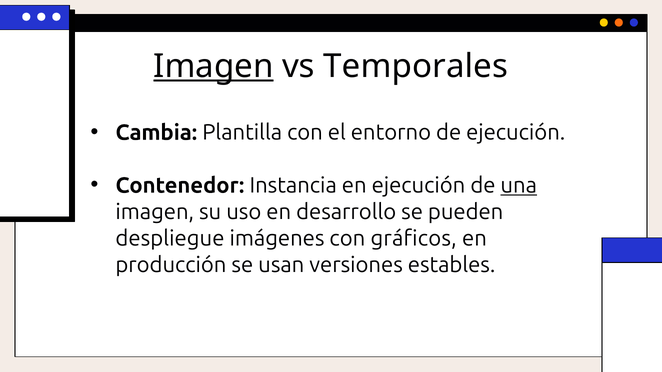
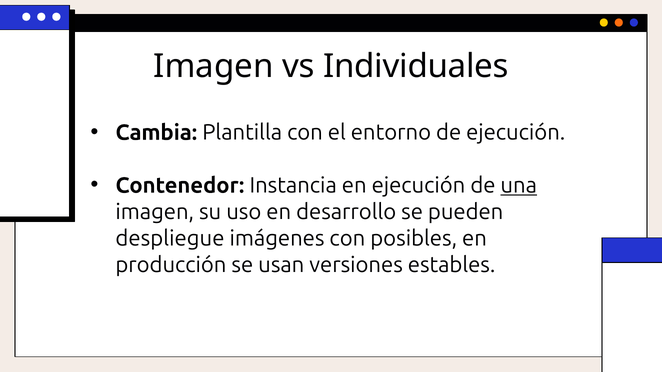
Imagen underline: present -> none (213, 67)
Temporales: Temporales -> Individuales (416, 67)
gráficos: gráficos -> posibles (414, 239)
